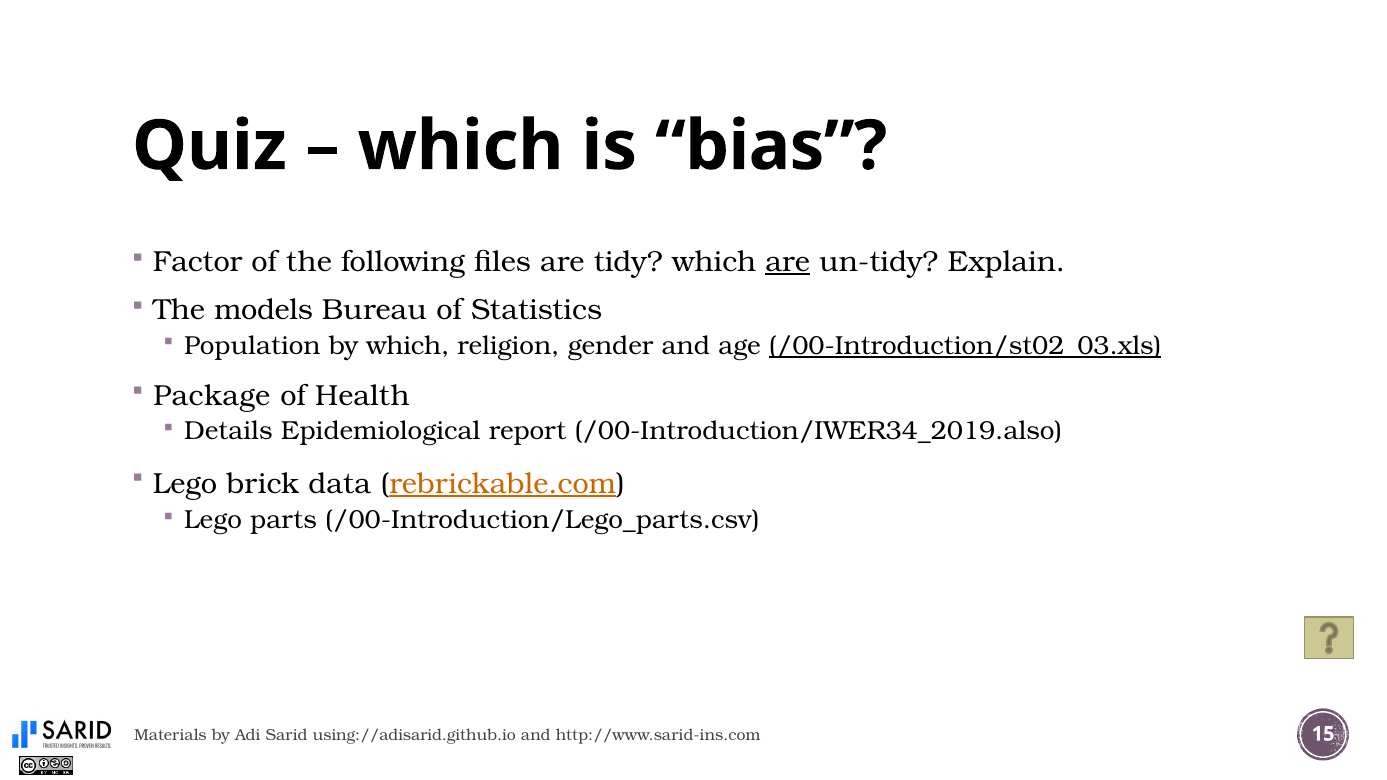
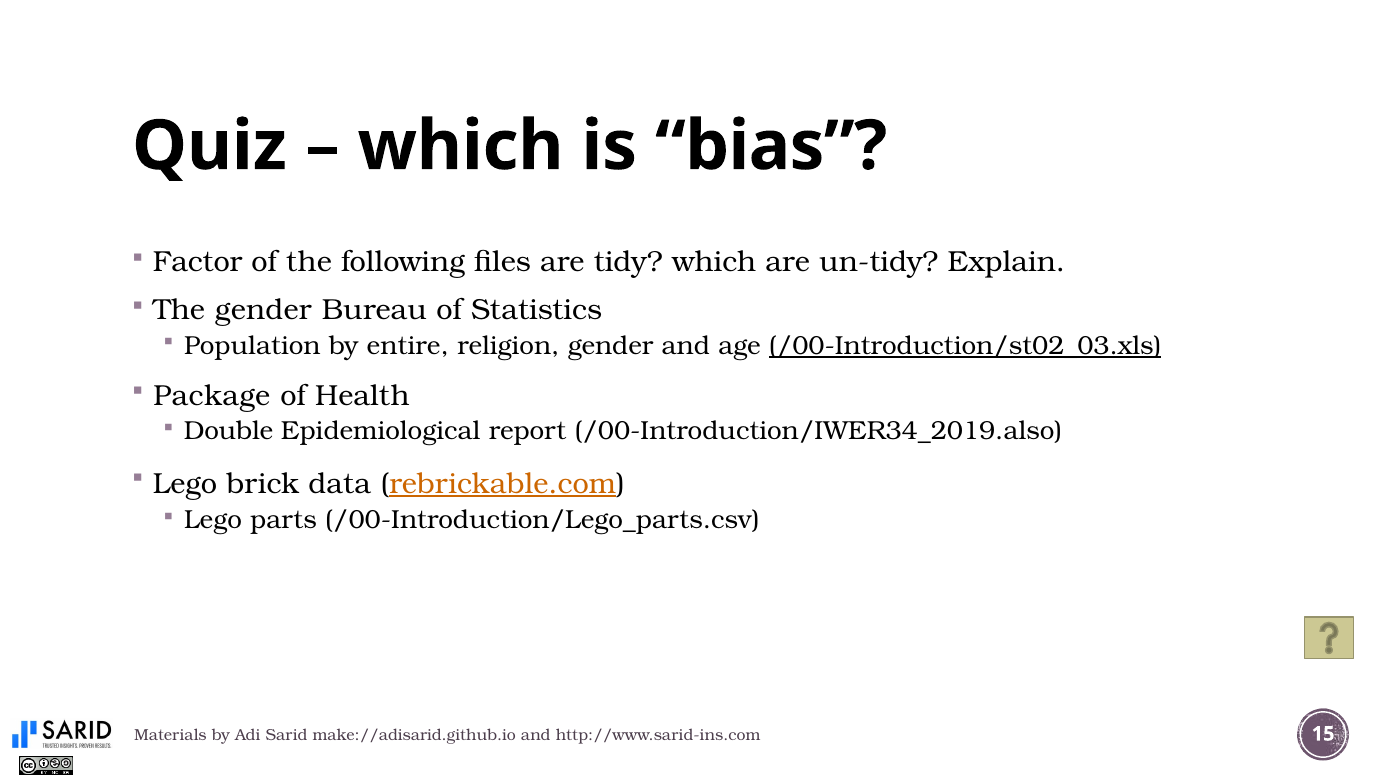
are underline: present -> none (788, 262)
The models: models -> gender (263, 311)
by which: which -> entire (408, 346)
Details: Details -> Double (228, 431)
using://adisarid.github.io: using://adisarid.github.io -> make://adisarid.github.io (414, 735)
